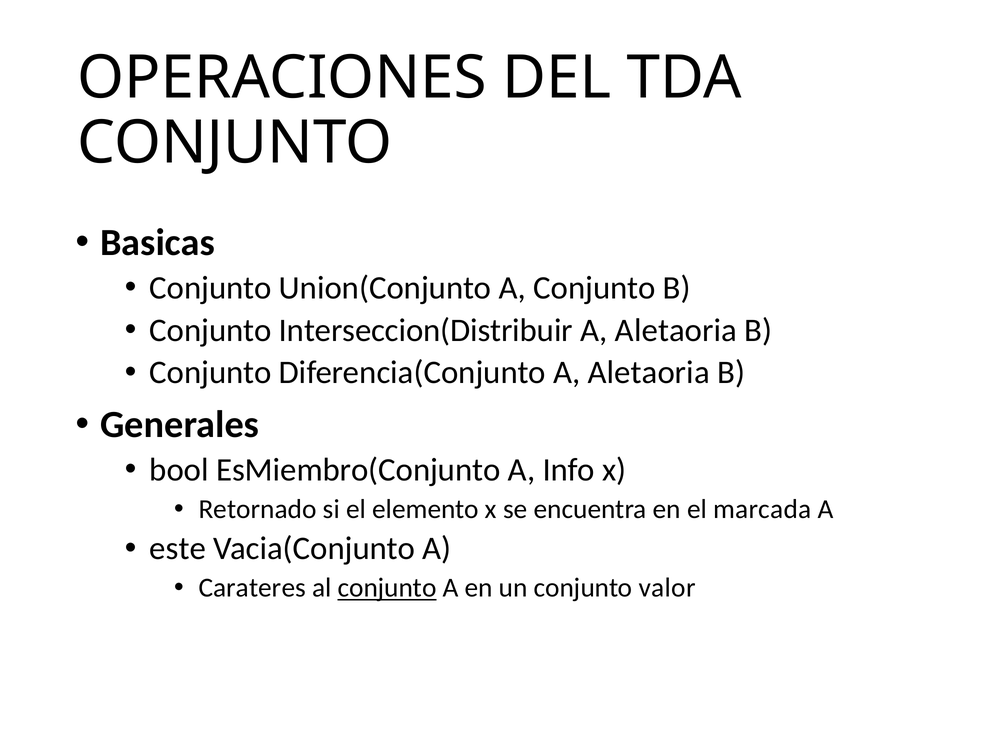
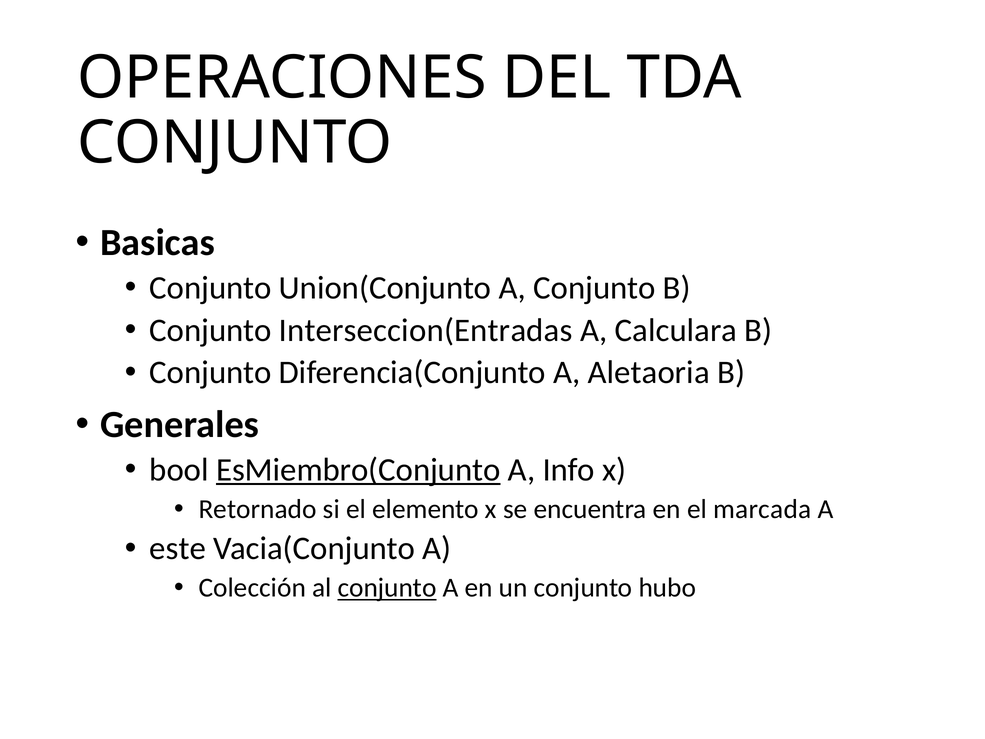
Interseccion(Distribuir: Interseccion(Distribuir -> Interseccion(Entradas (426, 330)
Aletaoria: Aletaoria -> Calculara (676, 330)
EsMiembro(Conjunto underline: none -> present (358, 470)
Carateres: Carateres -> Colección (252, 588)
valor: valor -> hubo (667, 588)
